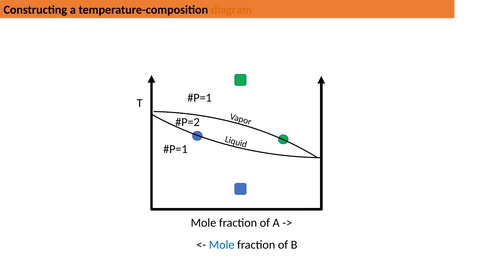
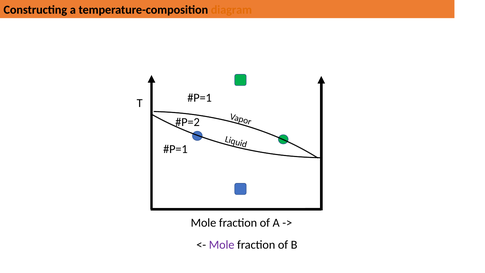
Mole colour: blue -> purple (222, 245)
